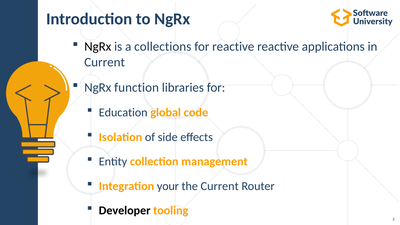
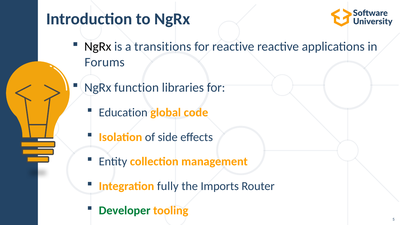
collections: collections -> transitions (163, 47)
Current: Current -> Forums (105, 62)
your: your -> fully (168, 186)
the Current: Current -> Imports (220, 186)
Developer colour: black -> green (125, 211)
